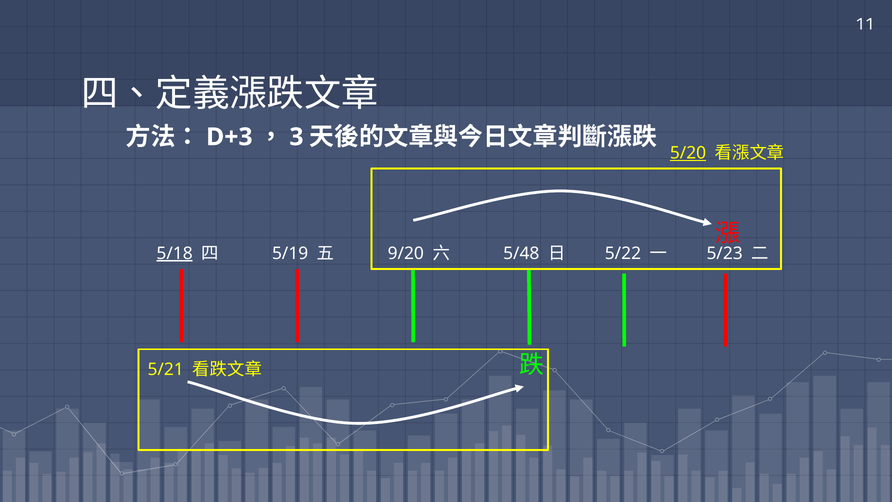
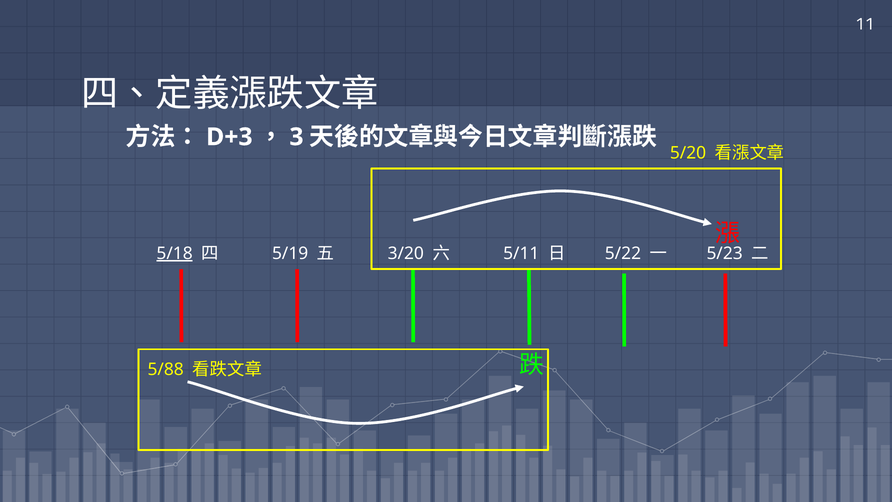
5/20 underline: present -> none (688, 153)
9/20: 9/20 -> 3/20 (406, 253)
5/48: 5/48 -> 5/11 (521, 253)
5/21: 5/21 -> 5/88 (166, 370)
